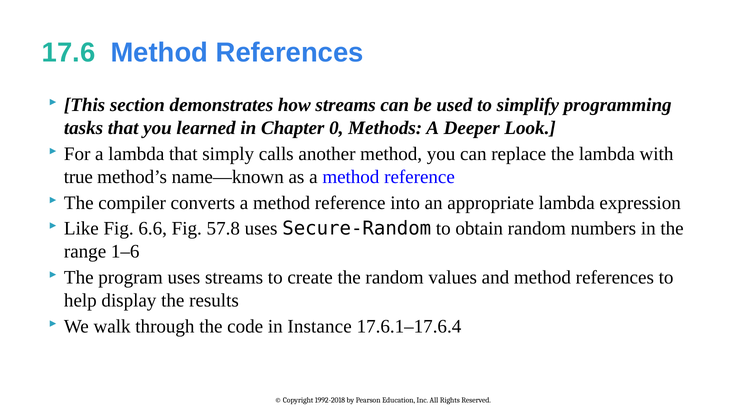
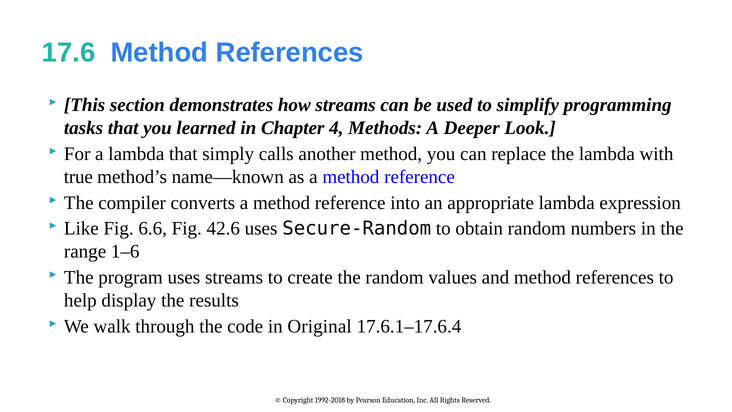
0: 0 -> 4 (336, 128)
57.8: 57.8 -> 42.6 (223, 229)
Instance: Instance -> Original (320, 326)
